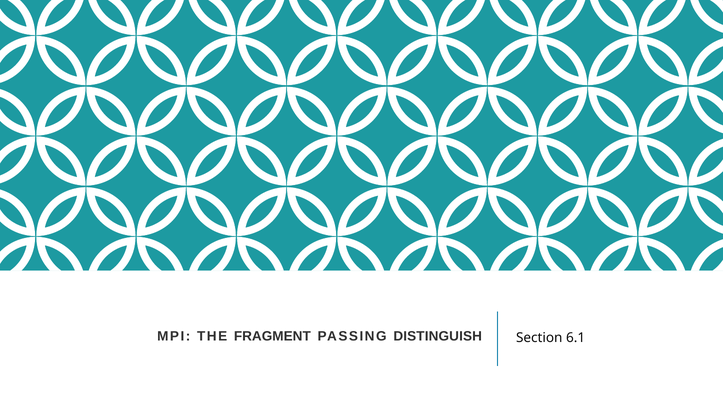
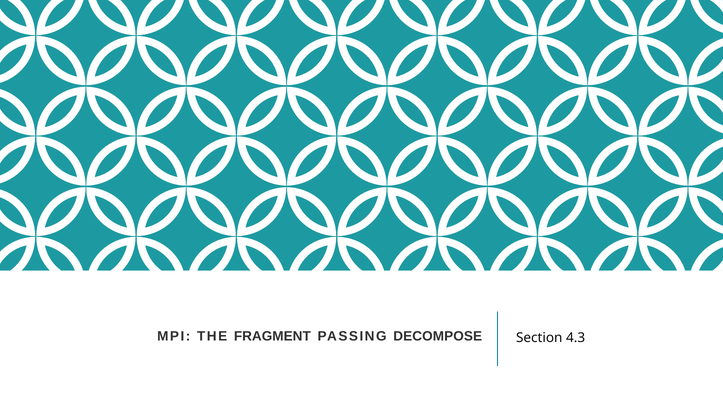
DISTINGUISH: DISTINGUISH -> DECOMPOSE (438, 337)
6.1: 6.1 -> 4.3 (576, 338)
